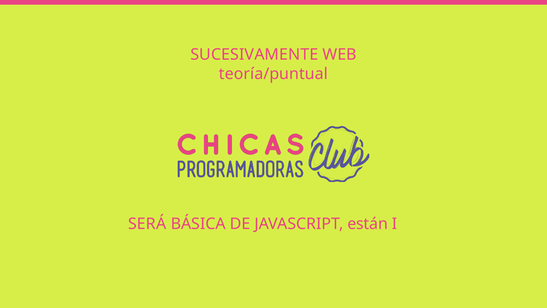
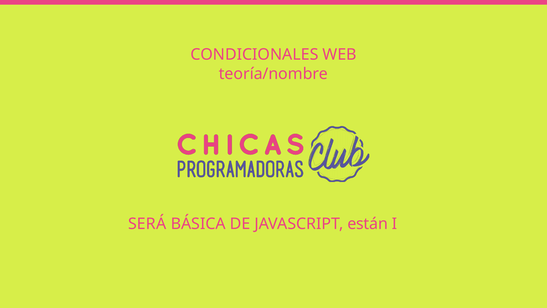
SUCESIVAMENTE: SUCESIVAMENTE -> CONDICIONALES (254, 55)
teoría/puntual: teoría/puntual -> teoría/nombre (273, 74)
